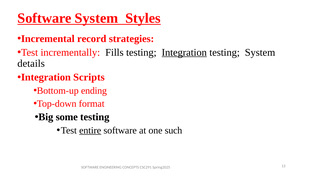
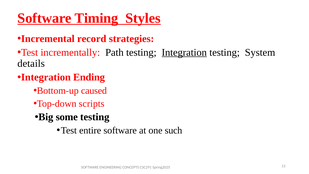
Software System: System -> Timing (96, 18)
Fills: Fills -> Path (114, 52)
Scripts: Scripts -> Ending (89, 77)
ending: ending -> caused (94, 91)
format: format -> scripts (92, 104)
entire underline: present -> none (90, 130)
